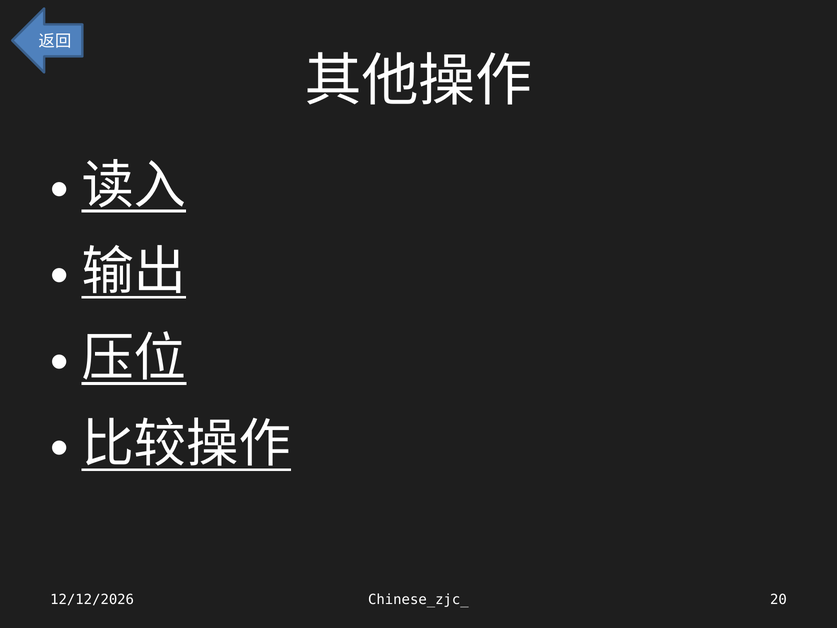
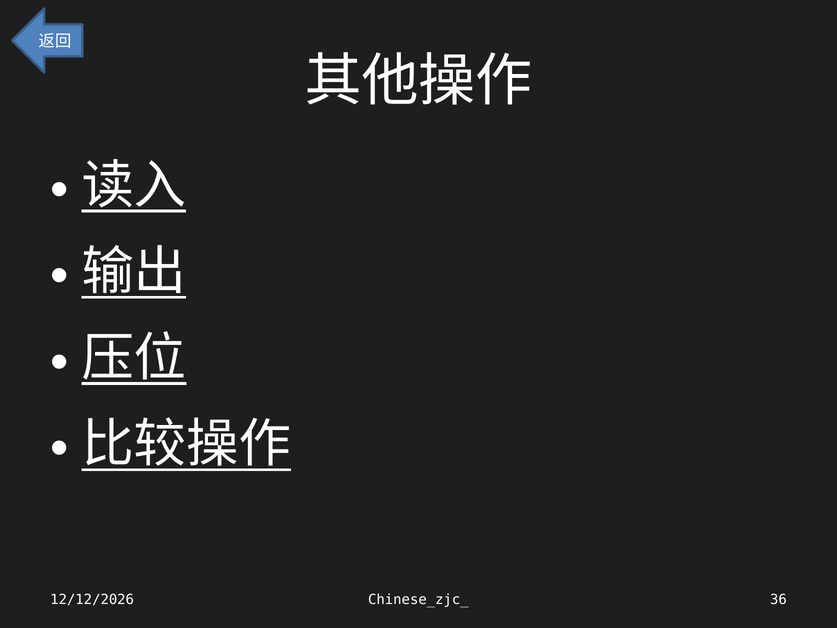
20: 20 -> 36 (778, 599)
